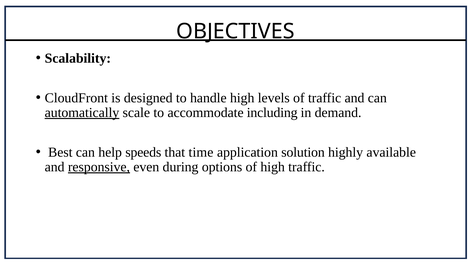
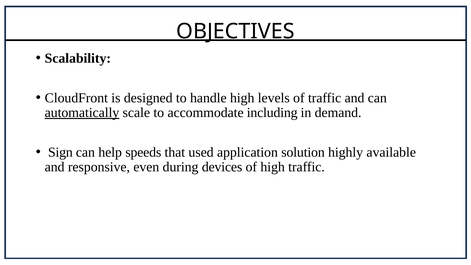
Best: Best -> Sign (60, 152)
time: time -> used (201, 152)
responsive underline: present -> none (99, 167)
options: options -> devices (222, 167)
